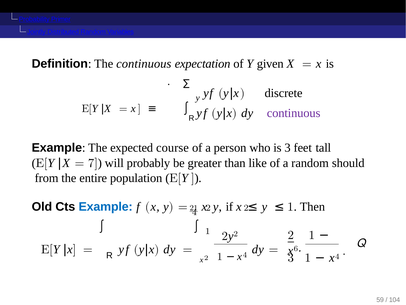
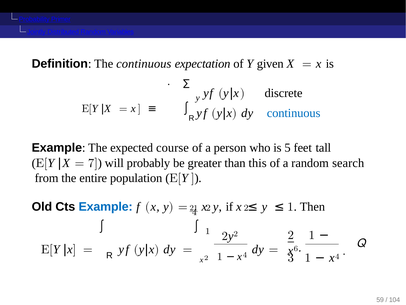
continuous colour: purple -> blue (294, 113)
is 3: 3 -> 5 (288, 148)
like: like -> this (258, 163)
should: should -> search (348, 163)
